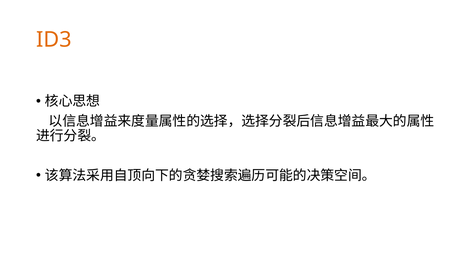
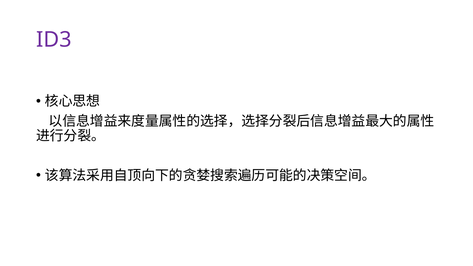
ID3 colour: orange -> purple (54, 40)
